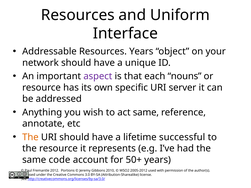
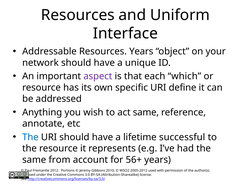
nouns: nouns -> which (184, 76)
server: server -> define (183, 88)
The colour: orange -> blue (30, 137)
code: code -> from (59, 160)
50+: 50+ -> 56+ (134, 160)
